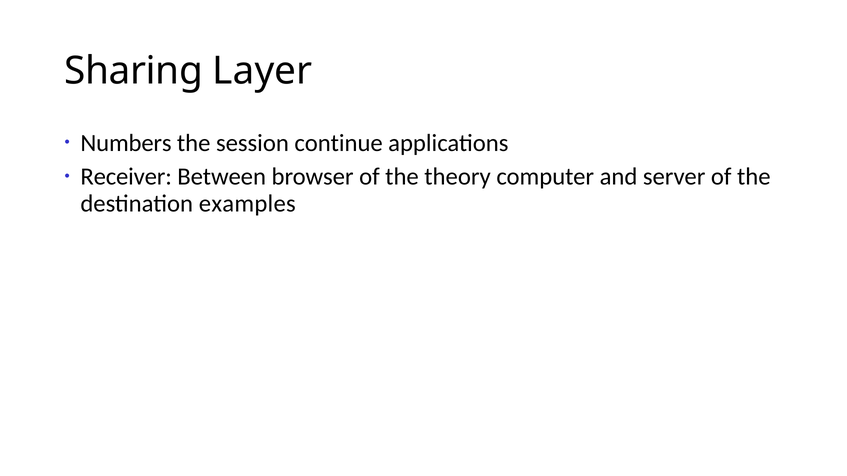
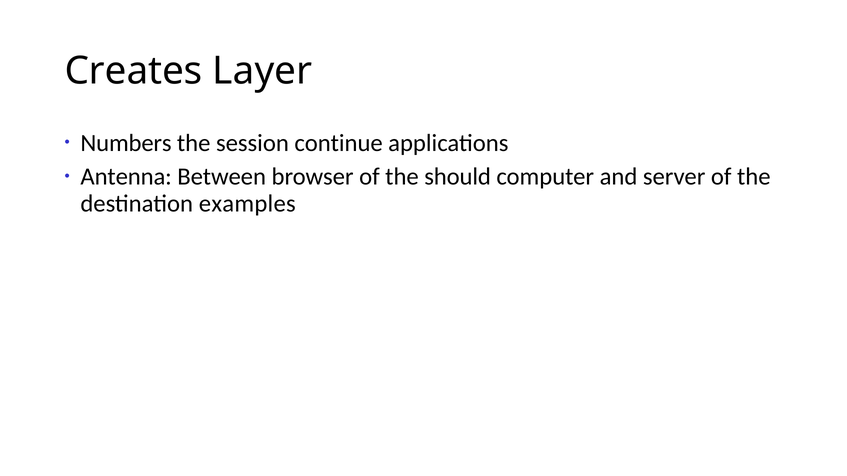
Sharing: Sharing -> Creates (134, 71)
Receiver: Receiver -> Antenna (126, 177)
theory: theory -> should (458, 177)
